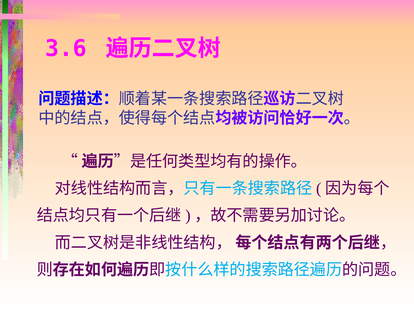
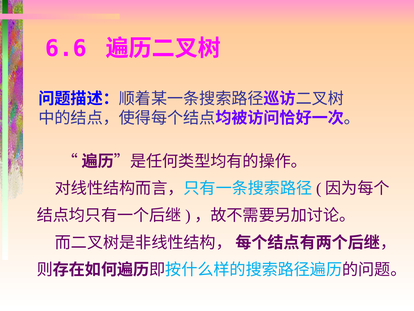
3.6: 3.6 -> 6.6 (66, 49)
